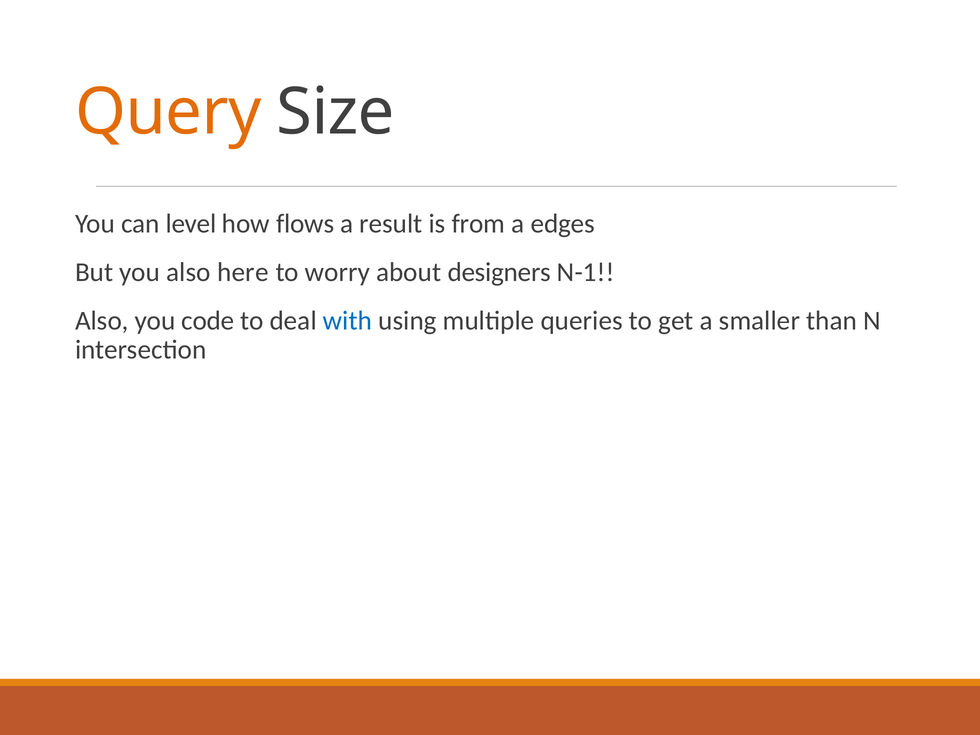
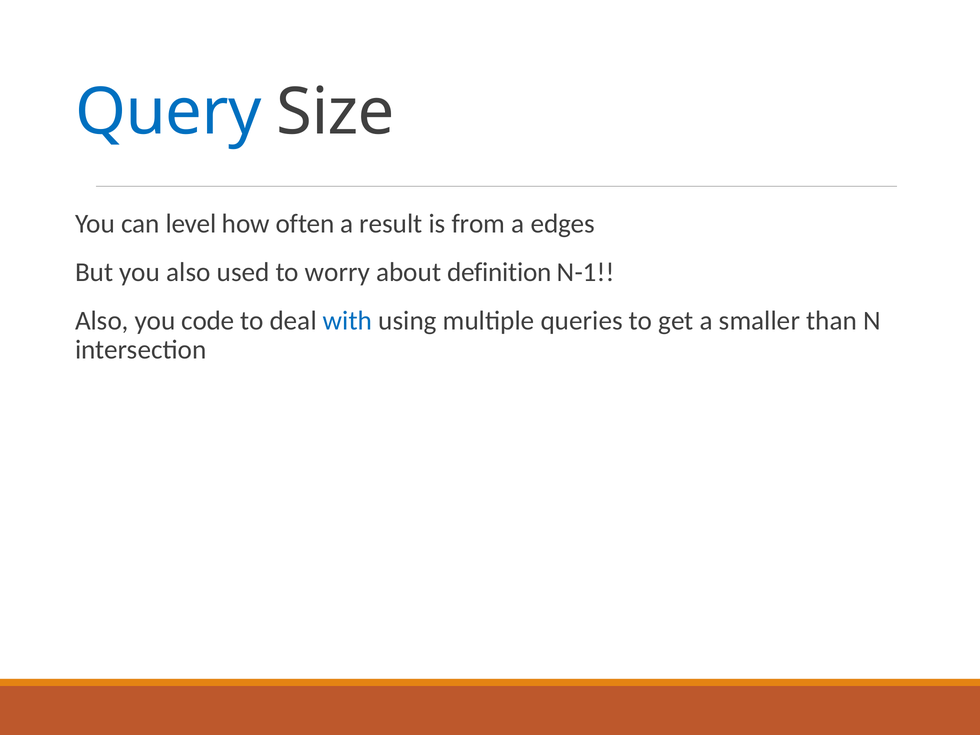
Query colour: orange -> blue (168, 112)
flows: flows -> often (305, 224)
here: here -> used (243, 272)
designers: designers -> definition (499, 272)
